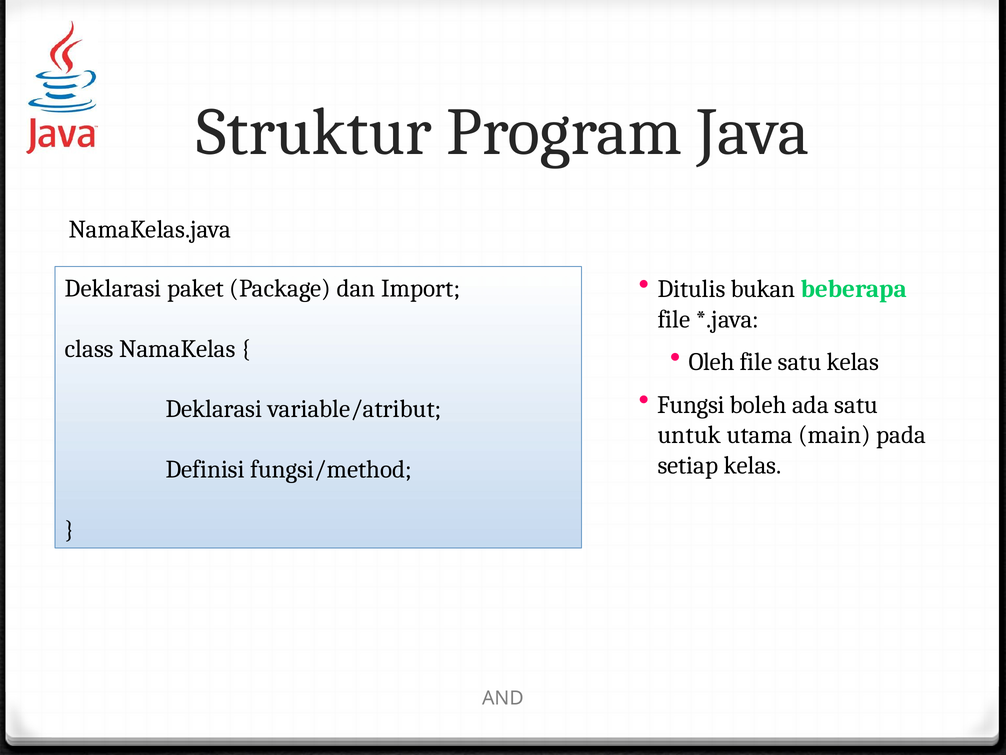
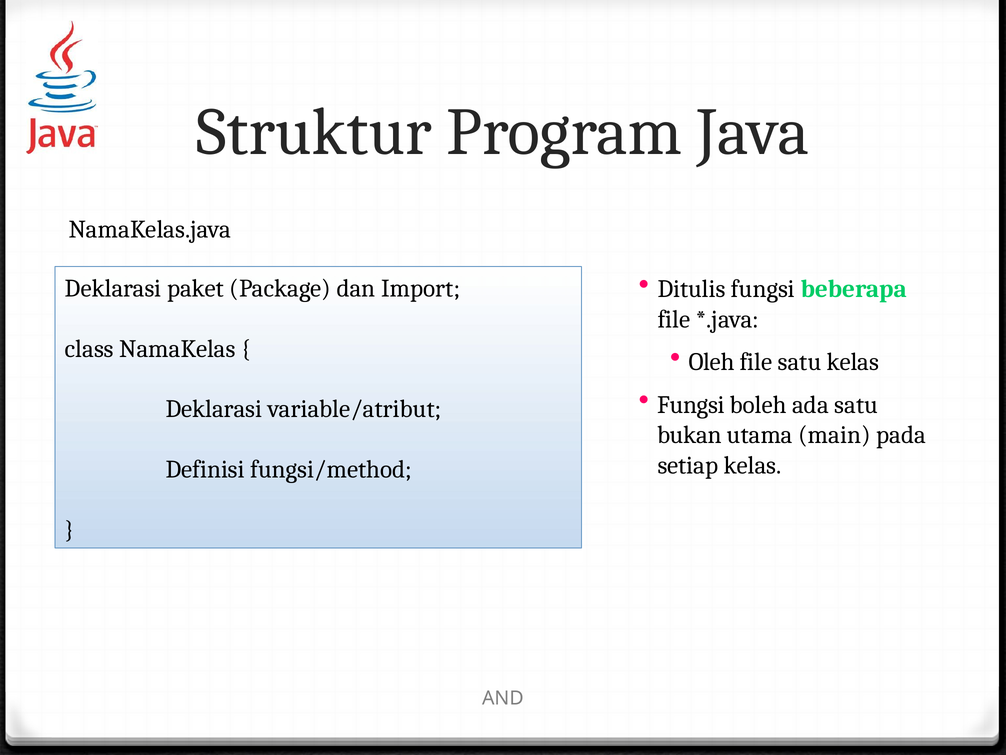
Ditulis bukan: bukan -> fungsi (763, 289)
untuk: untuk -> bukan (690, 435)
